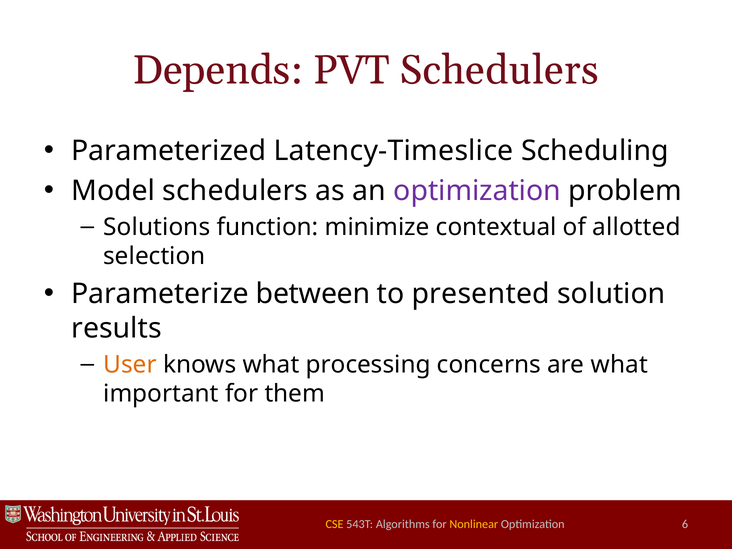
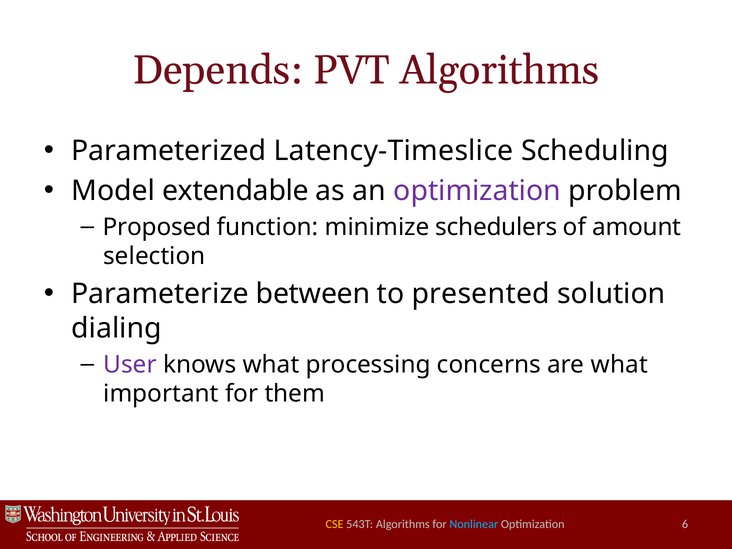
PVT Schedulers: Schedulers -> Algorithms (500, 71)
Model schedulers: schedulers -> extendable (235, 191)
Solutions: Solutions -> Proposed (157, 227)
contextual: contextual -> schedulers (496, 227)
allotted: allotted -> amount (637, 227)
results: results -> dialing (117, 328)
User colour: orange -> purple (130, 365)
Nonlinear colour: yellow -> light blue (474, 524)
